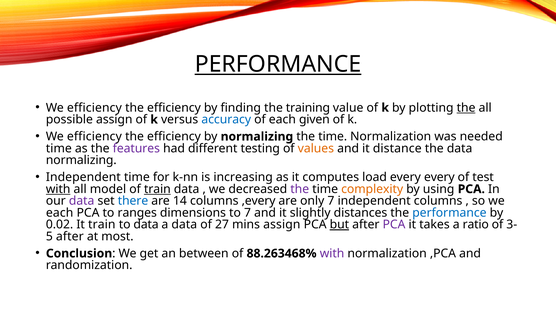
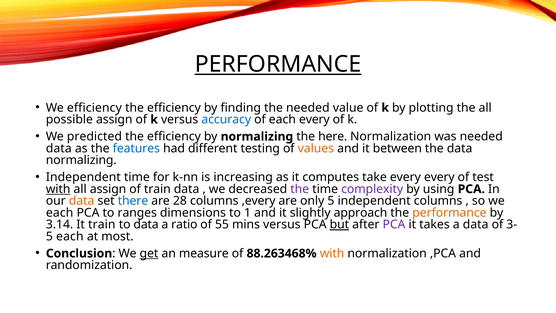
the training: training -> needed (308, 108)
the underline: present -> none (466, 108)
each given: given -> every (314, 119)
efficiency: efficiency -> predicted (94, 136)
normalizing the time: time -> here (333, 136)
time: time -> data (59, 148)
features colour: purple -> blue (136, 148)
distance: distance -> between (397, 148)
load: load -> take (375, 177)
all model: model -> assign (108, 189)
train underline: present -> none (157, 189)
complexity colour: orange -> purple (372, 189)
data colour: purple -> orange (82, 201)
14: 14 -> 28 (180, 201)
only 7: 7 -> 5 (331, 201)
to 7: 7 -> 1 (247, 213)
distances: distances -> approach (361, 213)
performance colour: blue -> orange (449, 213)
0.02: 0.02 -> 3.14 (60, 224)
a data: data -> ratio (184, 224)
27: 27 -> 55 (222, 224)
mins assign: assign -> versus (282, 224)
a ratio: ratio -> data (476, 224)
after: after -> each (70, 236)
get underline: none -> present (149, 253)
between: between -> measure (204, 253)
with colour: purple -> orange (332, 253)
